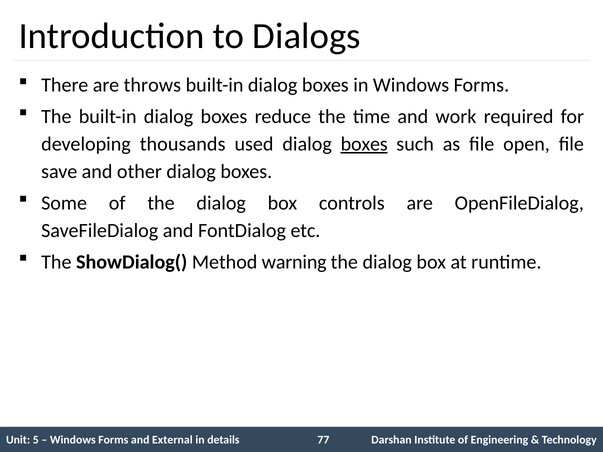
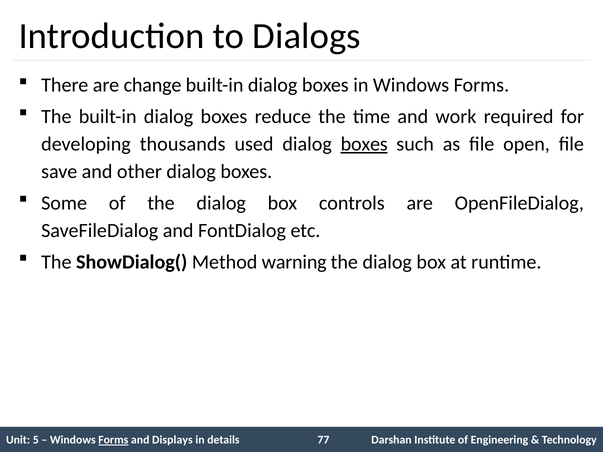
throws: throws -> change (153, 85)
Forms underline: none -> present (113, 440)
External: External -> Displays (172, 440)
